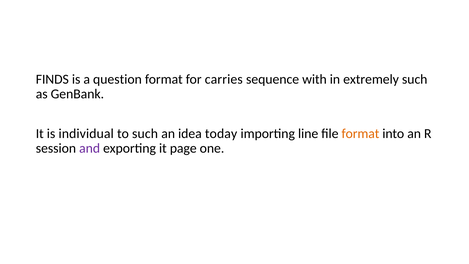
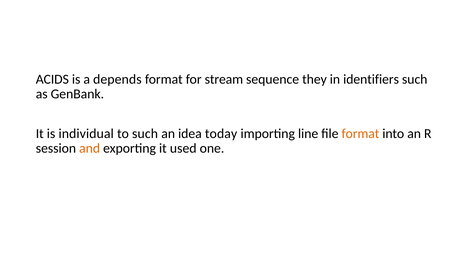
FINDS: FINDS -> ACIDS (52, 79)
question: question -> depends (117, 79)
carries: carries -> stream (224, 79)
with: with -> they (314, 79)
extremely: extremely -> identifiers (371, 79)
and colour: purple -> orange (90, 148)
page: page -> used (183, 148)
